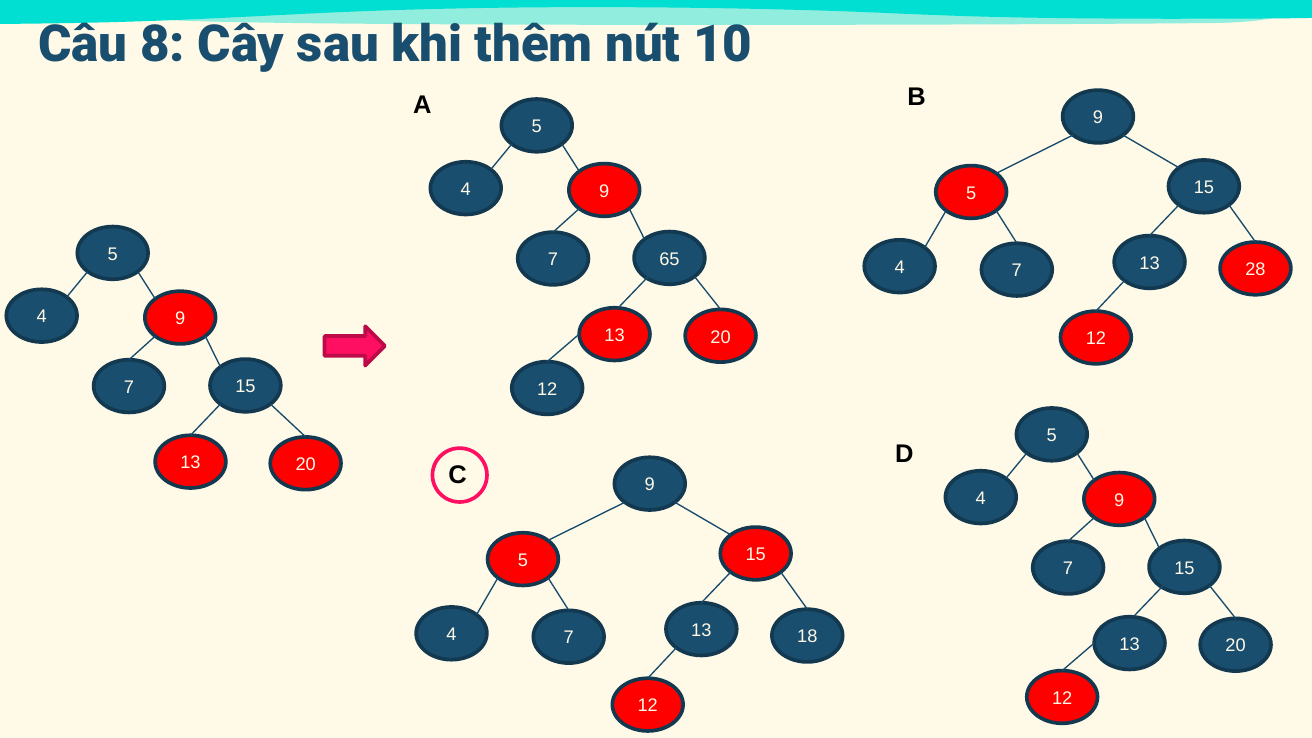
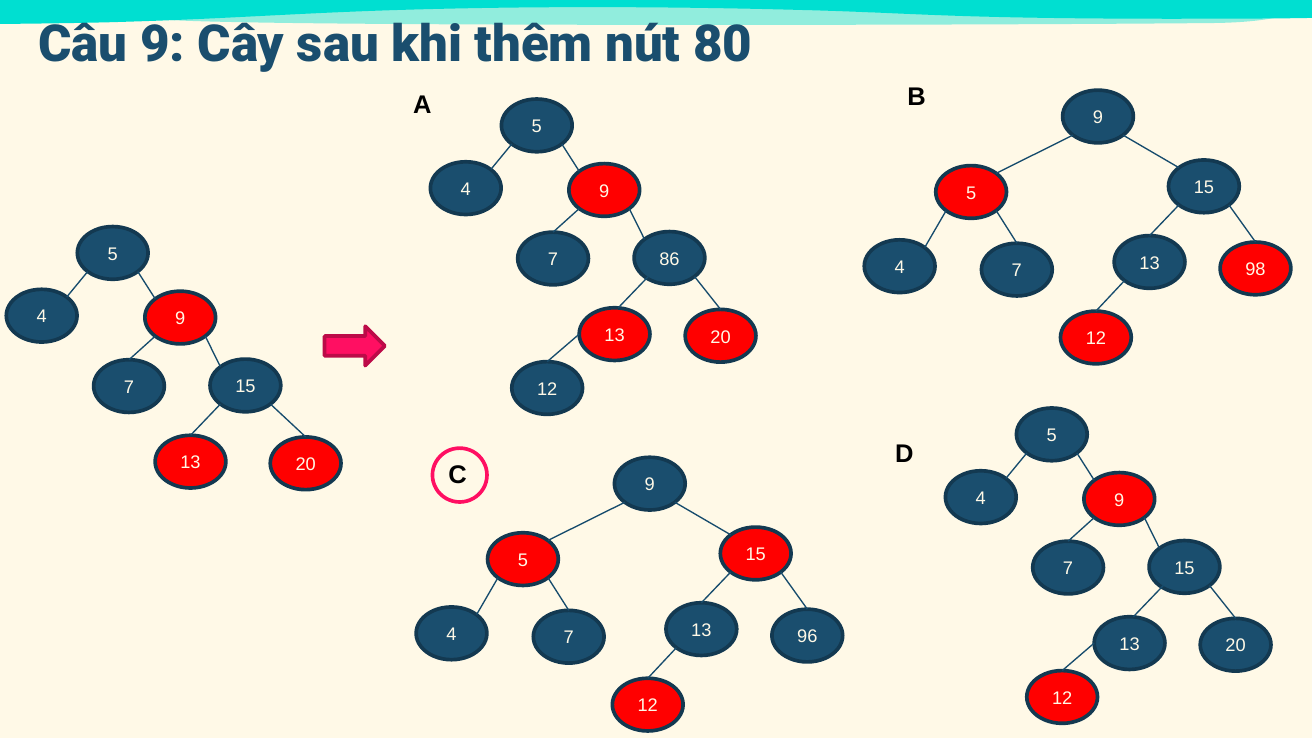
Câu 8: 8 -> 9 (163, 45)
10: 10 -> 80 (723, 45)
65: 65 -> 86 (669, 259)
28: 28 -> 98 (1255, 270)
18: 18 -> 96 (807, 637)
